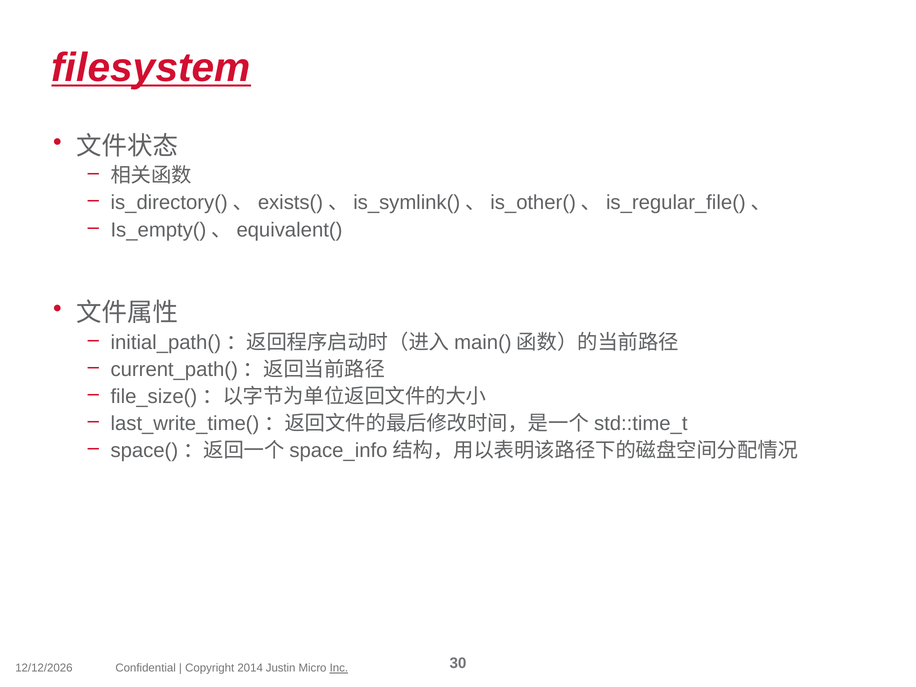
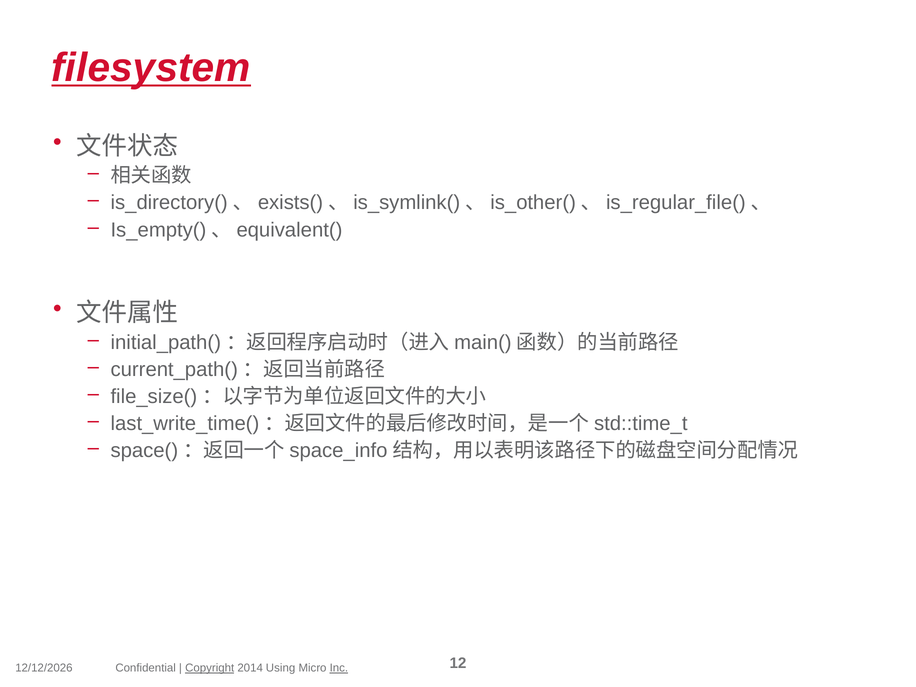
30: 30 -> 12 (458, 663)
Copyright underline: none -> present (210, 668)
Justin: Justin -> Using (281, 668)
